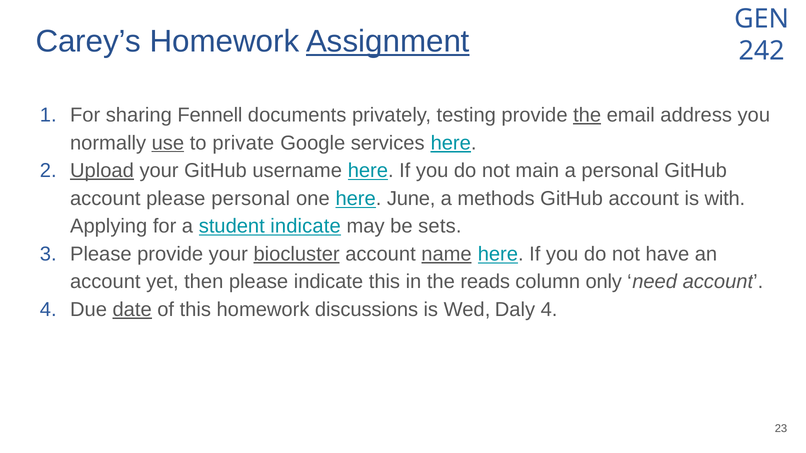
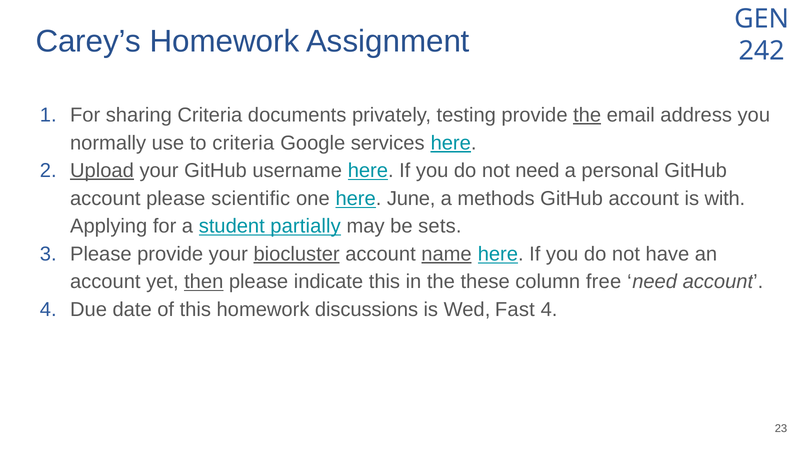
Assignment underline: present -> none (388, 41)
sharing Fennell: Fennell -> Criteria (210, 115)
use underline: present -> none (168, 143)
to private: private -> criteria (243, 143)
not main: main -> need (537, 171)
please personal: personal -> scientific (251, 199)
student indicate: indicate -> partially (306, 226)
then underline: none -> present (204, 282)
reads: reads -> these (485, 282)
only: only -> free (604, 282)
date underline: present -> none (132, 310)
Daly: Daly -> Fast (515, 310)
